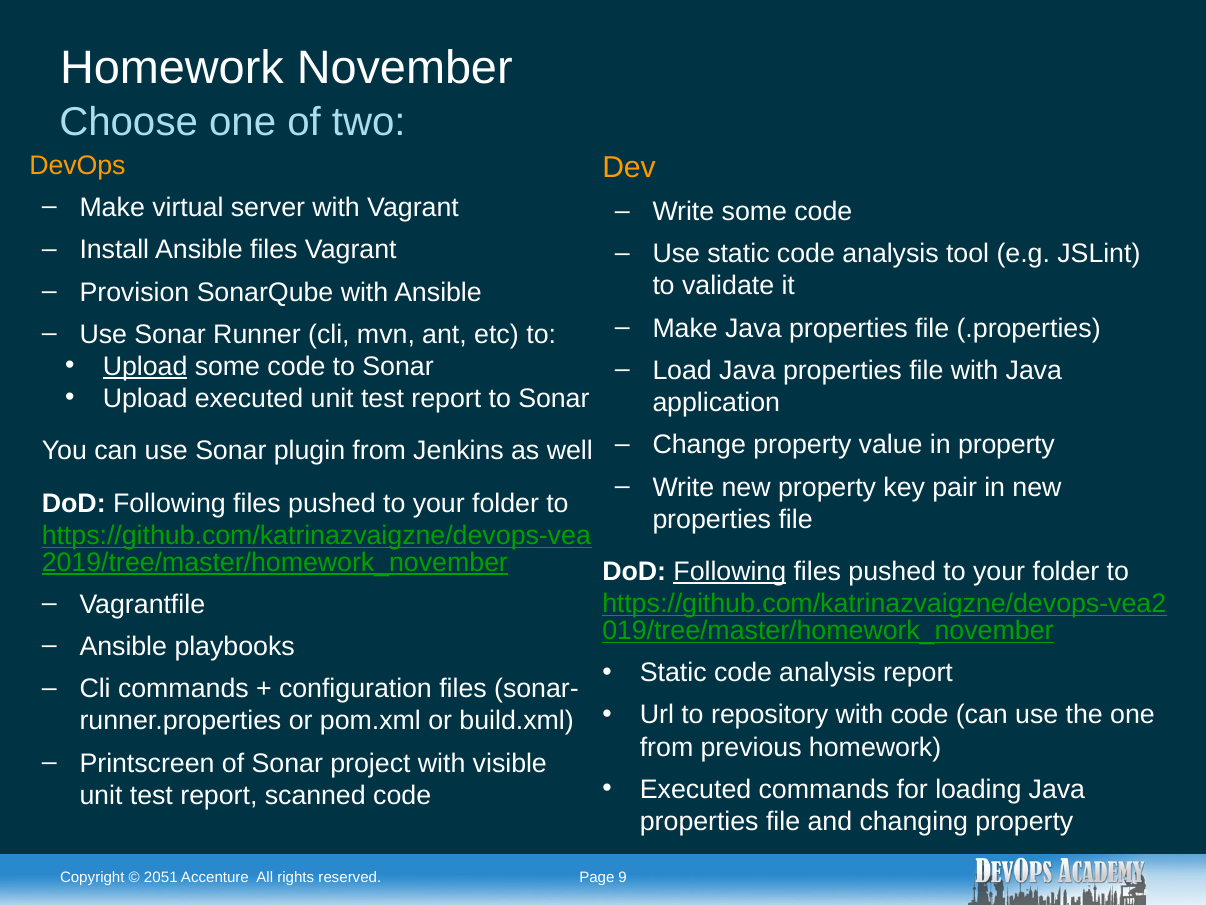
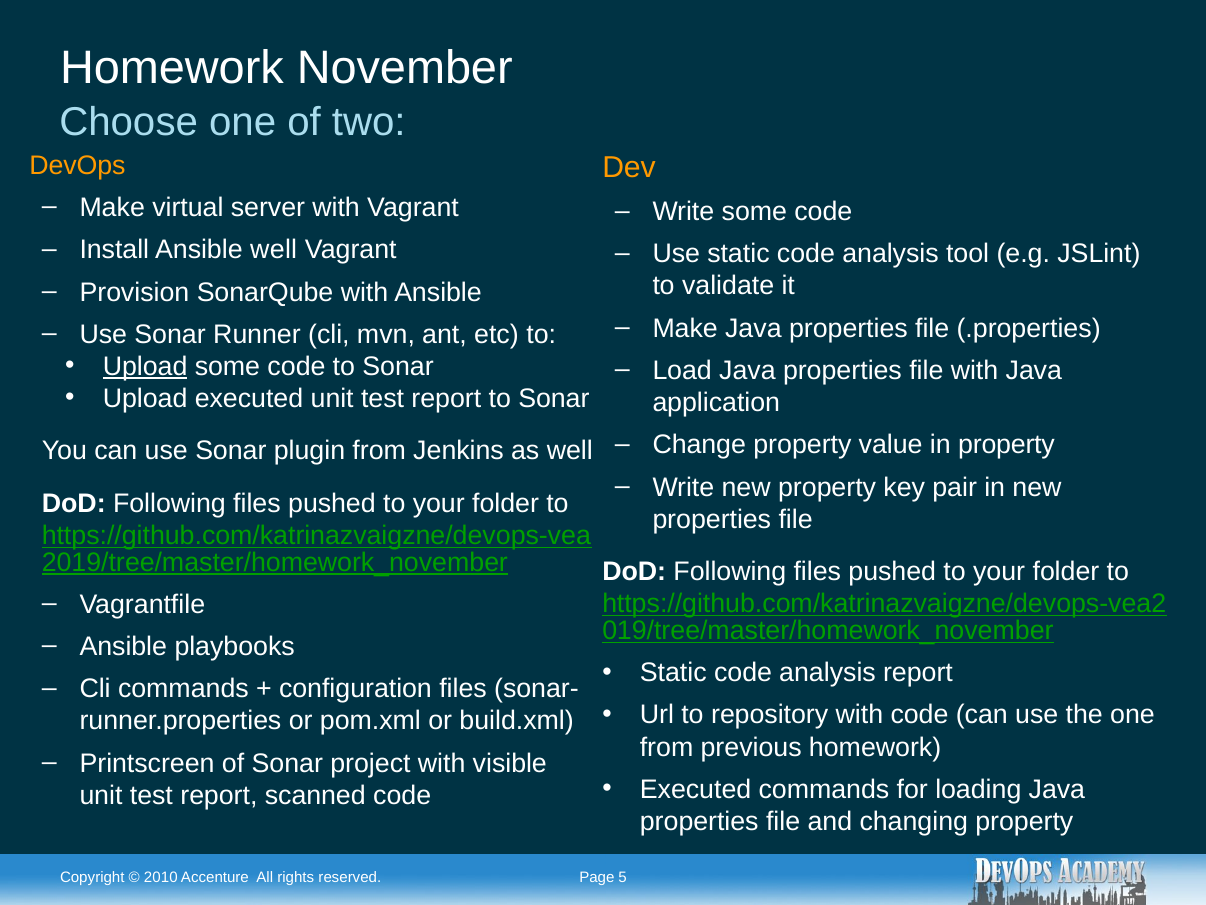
Ansible files: files -> well (274, 250)
Following underline: present -> none (730, 571)
2051: 2051 -> 2010 (161, 877)
9: 9 -> 5 (623, 877)
